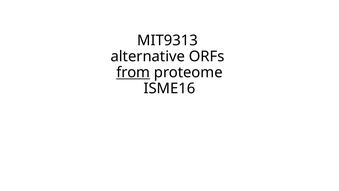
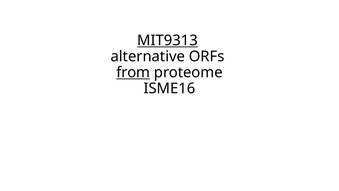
MIT9313 underline: none -> present (168, 40)
